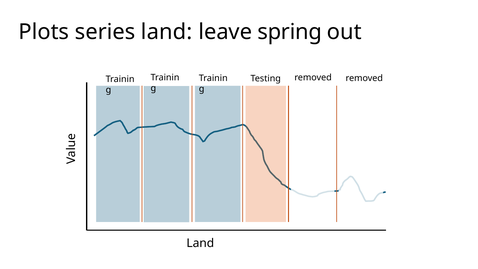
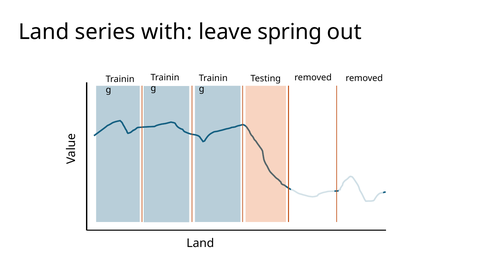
Plots: Plots -> Land (44, 32)
series land: land -> with (167, 32)
